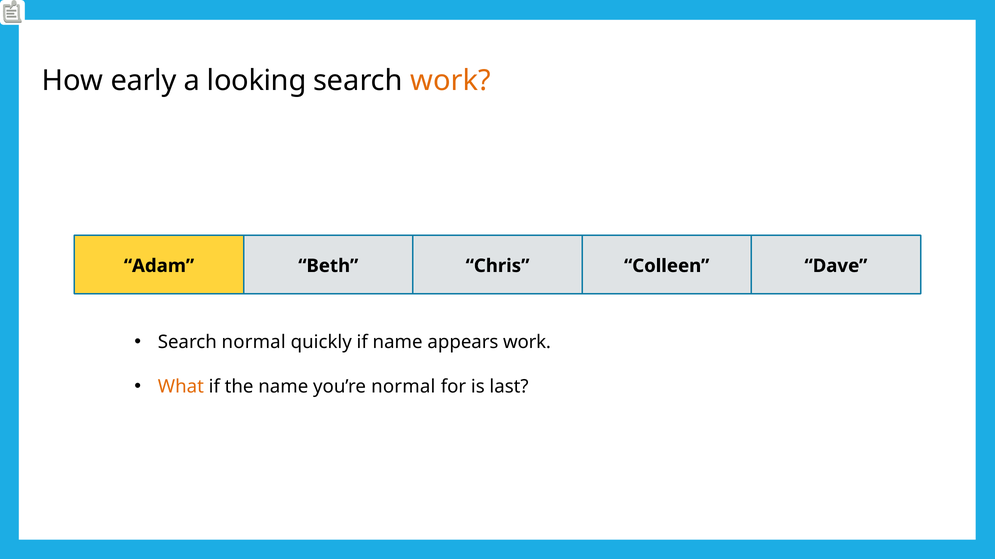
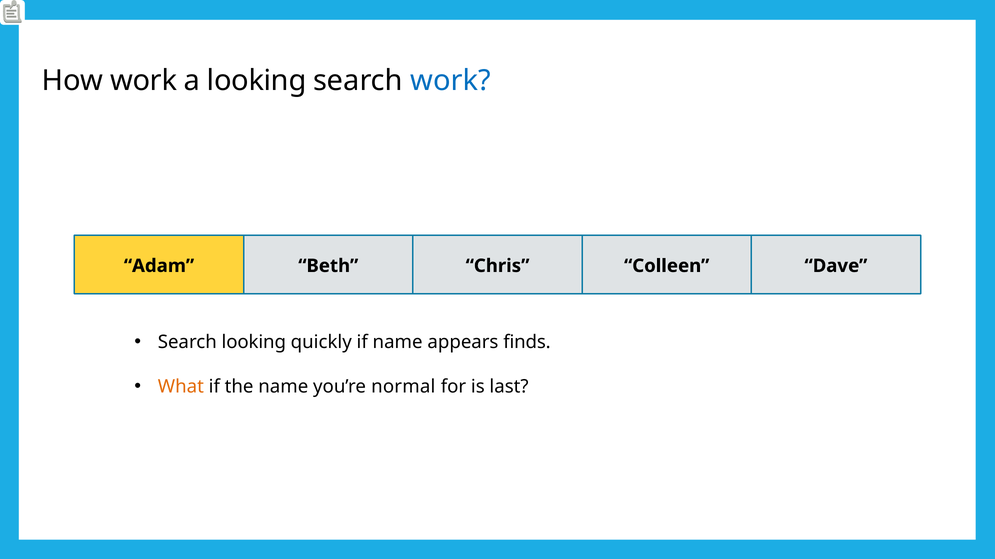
How early: early -> work (144, 81)
work colour: orange -> blue (450, 81)
Search normal: normal -> looking (254, 342)
appears work: work -> finds (527, 342)
